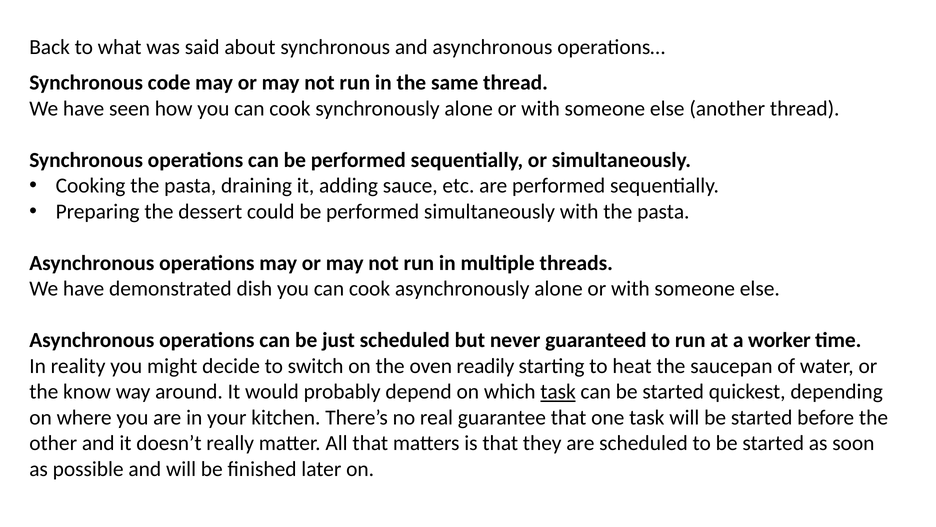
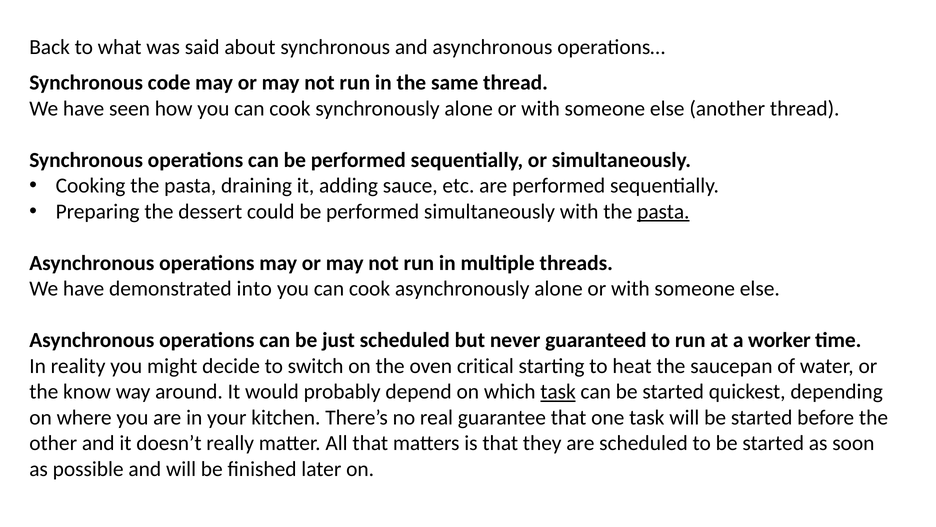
pasta underline: none -> present (663, 211)
dish: dish -> into (254, 289)
readily: readily -> critical (485, 366)
